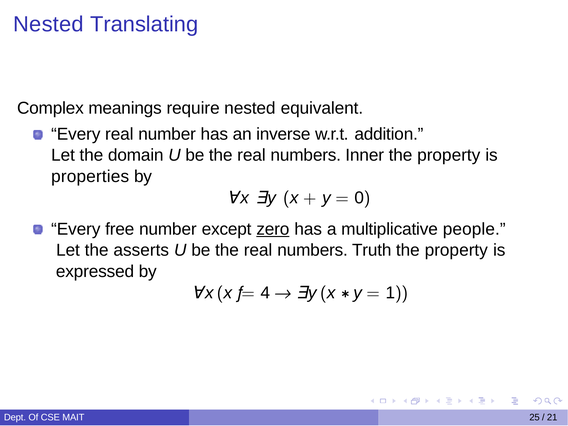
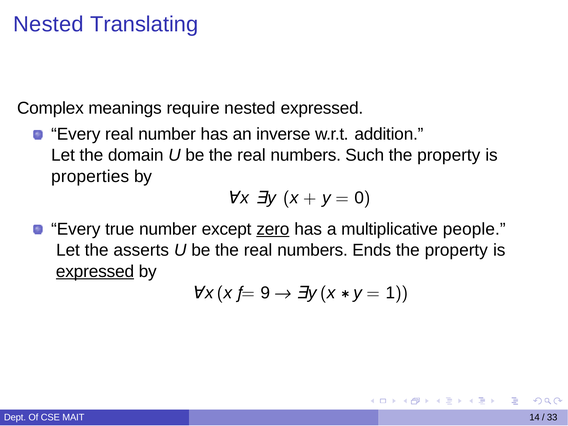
nested equivalent: equivalent -> expressed (322, 108)
Inner: Inner -> Such (365, 155)
free: free -> true (120, 229)
Truth: Truth -> Ends (372, 251)
expressed underline: none -> present (95, 272)
4: 4 -> 9 (265, 293)
25: 25 -> 14 (535, 418)
21: 21 -> 33 (552, 418)
